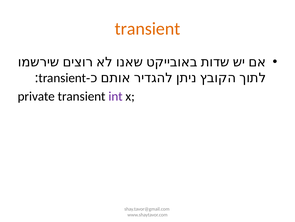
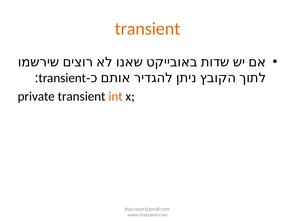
int colour: purple -> orange (116, 96)
